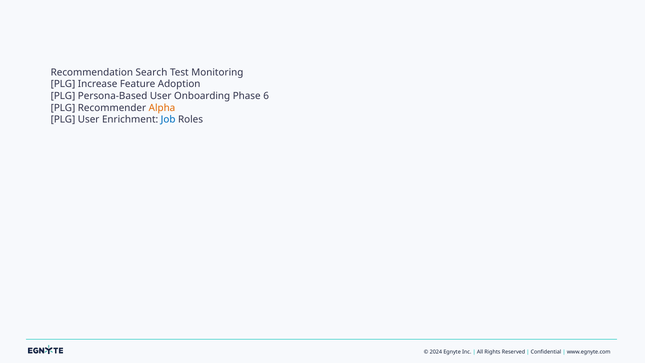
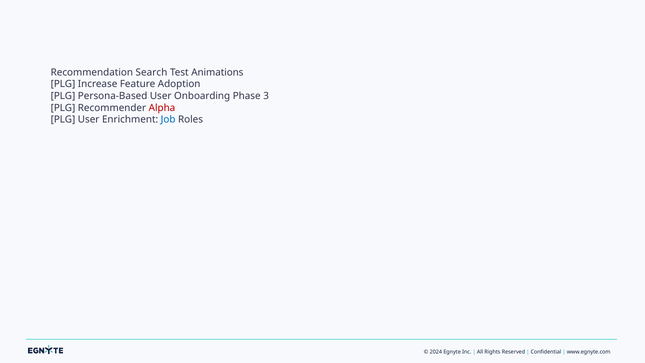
Monitoring: Monitoring -> Animations (217, 72)
6: 6 -> 3 (266, 96)
Alpha colour: orange -> red (162, 108)
